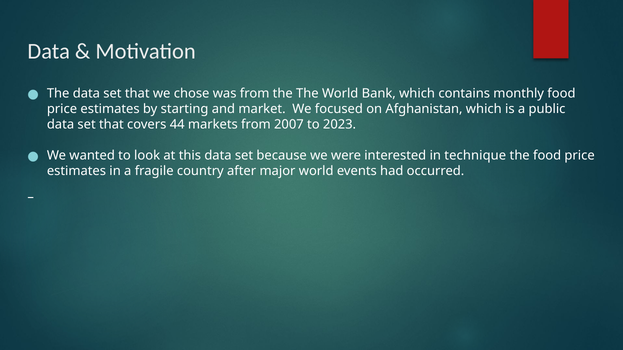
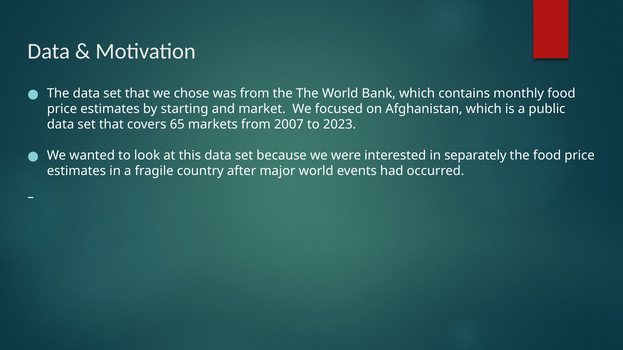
44: 44 -> 65 (177, 125)
technique: technique -> separately (475, 156)
